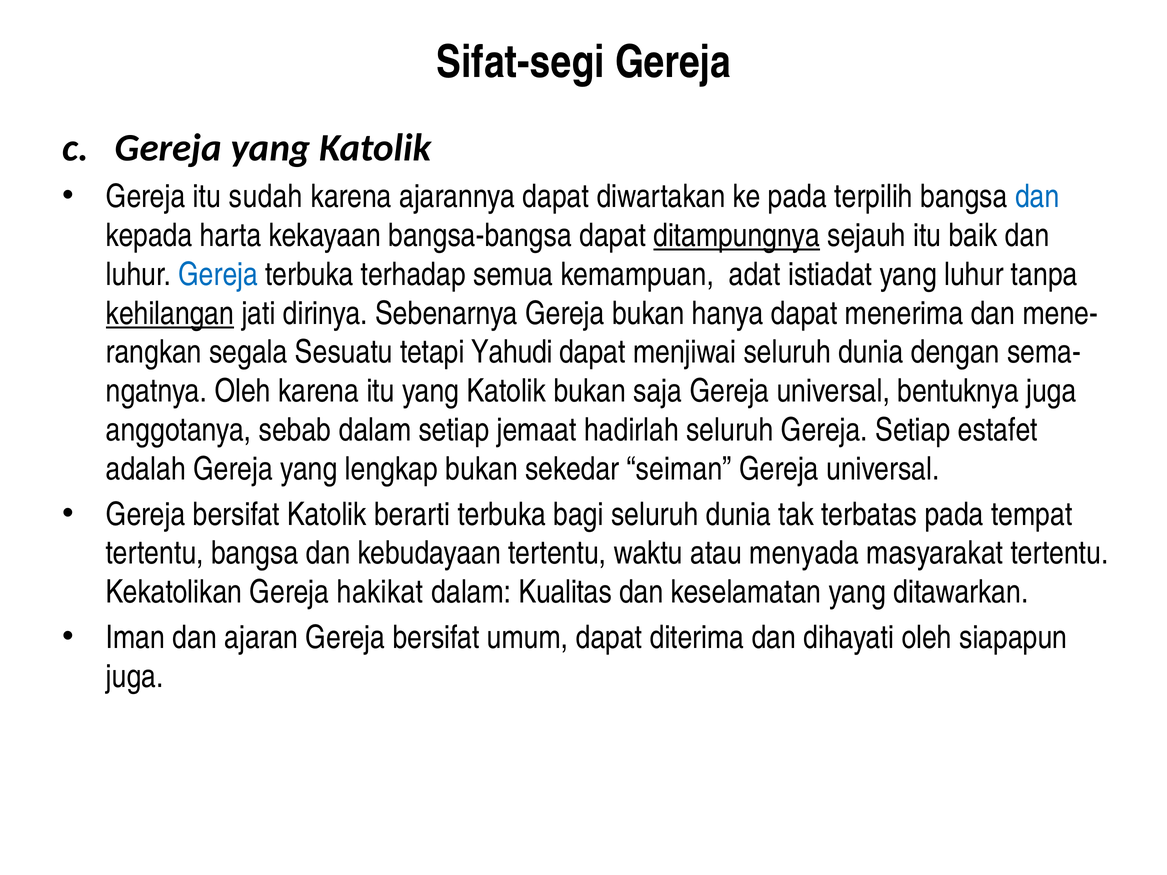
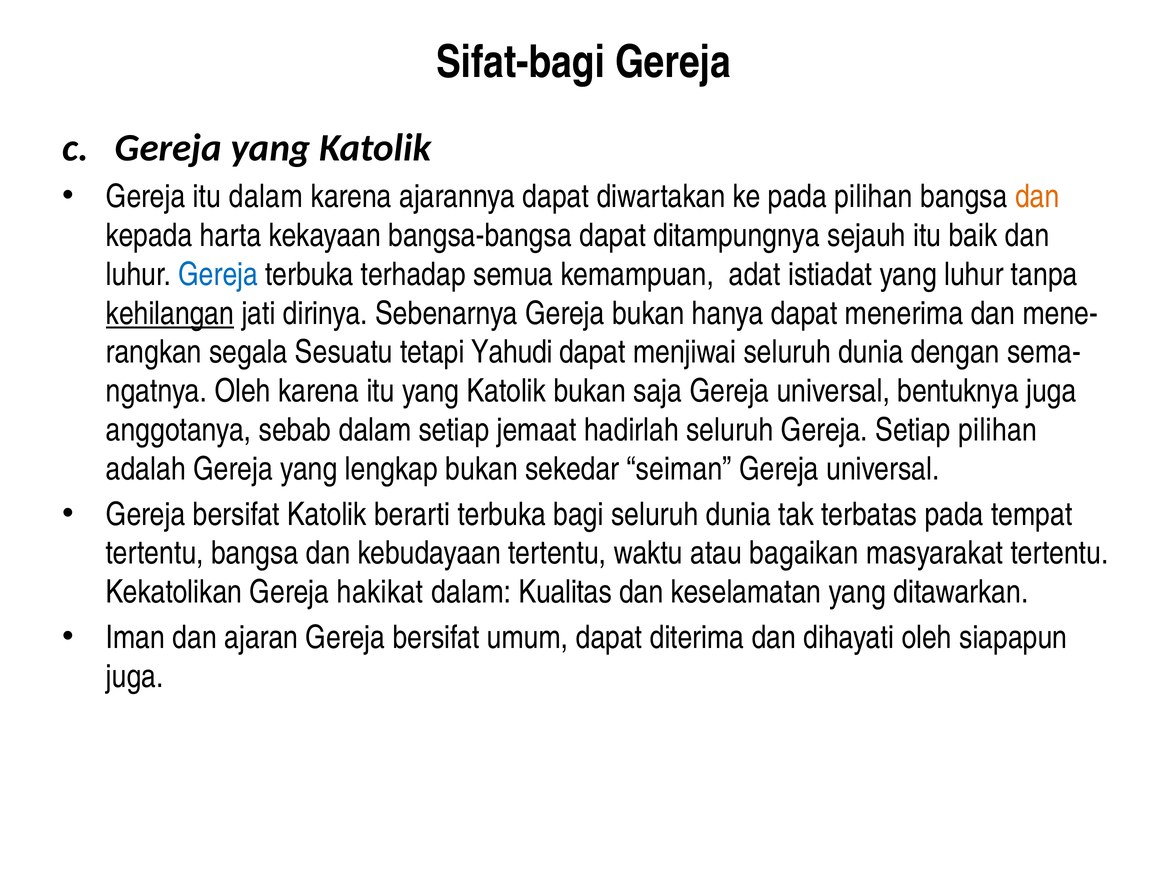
Sifat-segi: Sifat-segi -> Sifat-bagi (521, 62)
itu sudah: sudah -> dalam (266, 197)
pada terpilih: terpilih -> pilihan (873, 197)
dan colour: blue -> orange (1037, 197)
ditampungnya underline: present -> none (737, 236)
Setiap estafet: estafet -> pilihan (998, 430)
menyada: menyada -> bagaikan (804, 553)
